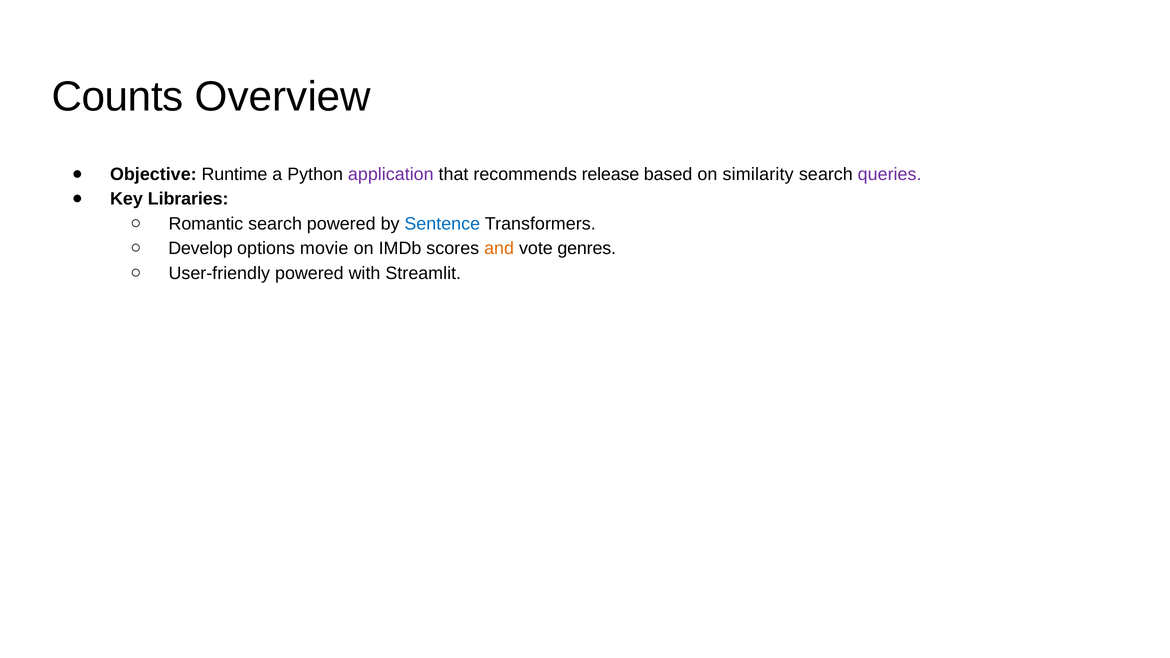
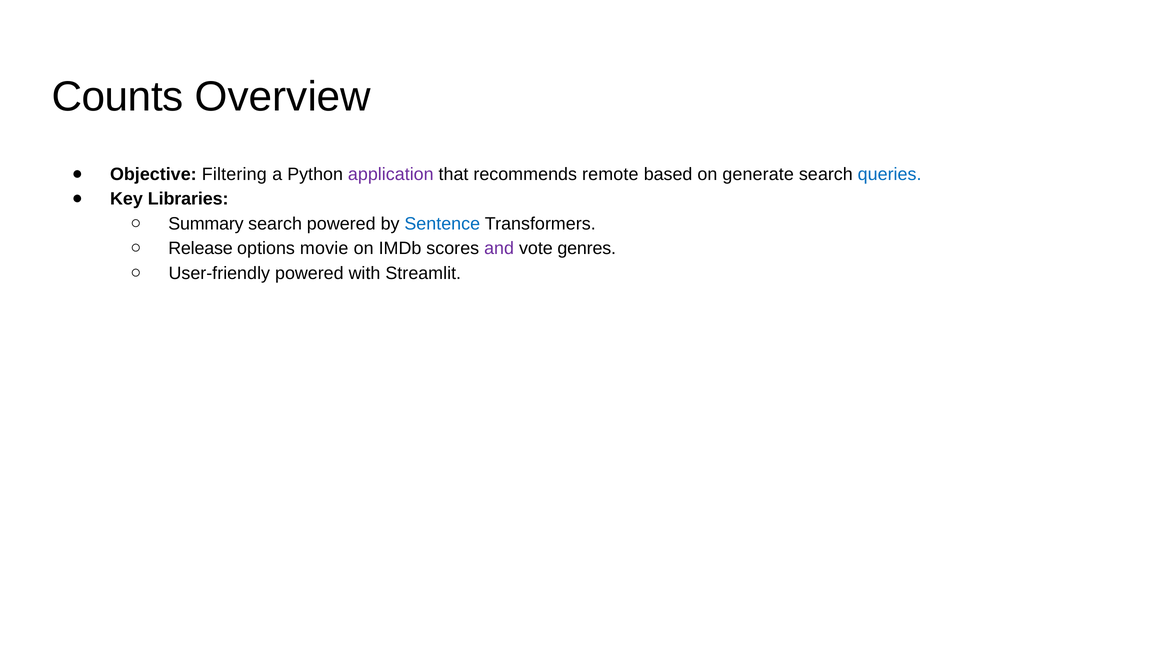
Runtime: Runtime -> Filtering (234, 174)
release: release -> remote (610, 174)
similarity: similarity -> generate (758, 174)
queries colour: purple -> blue (890, 174)
Romantic: Romantic -> Summary (206, 224)
Develop: Develop -> Release (201, 249)
and colour: orange -> purple (499, 249)
